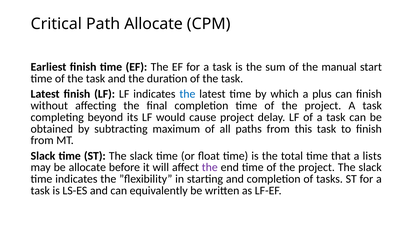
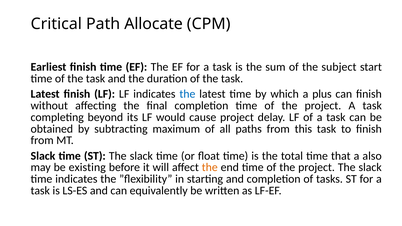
manual: manual -> subject (339, 67)
lists: lists -> also (372, 156)
be allocate: allocate -> existing (87, 168)
the colour: purple -> orange (210, 168)
